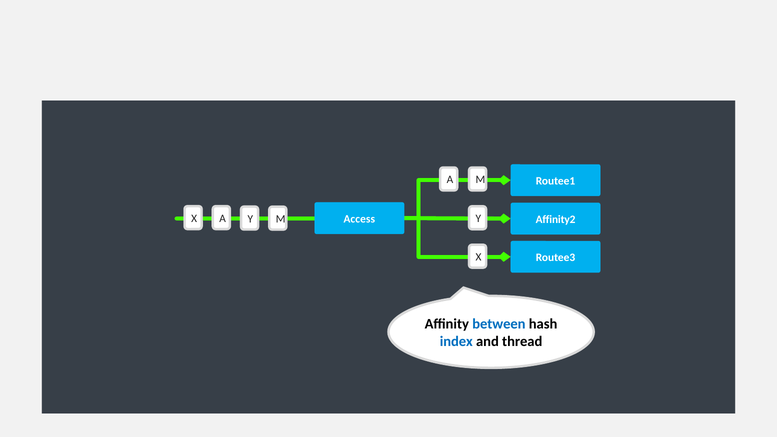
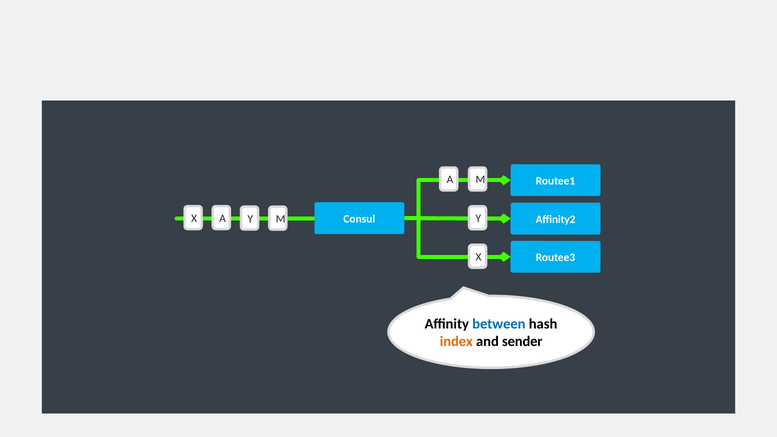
Access: Access -> Consul (359, 219)
index colour: blue -> orange (456, 342)
thread: thread -> sender (522, 342)
